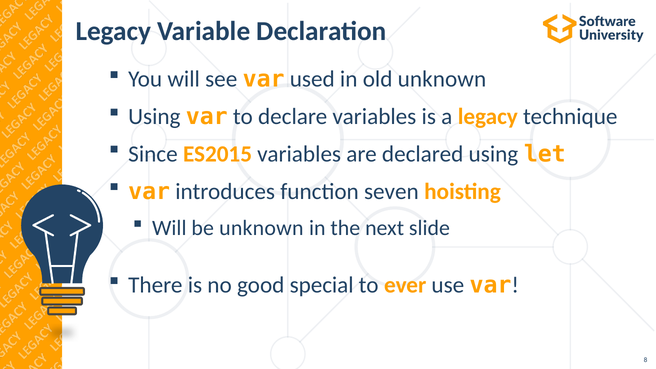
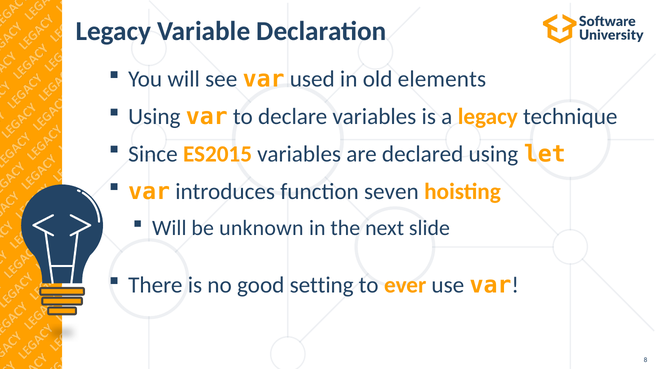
old unknown: unknown -> elements (442, 79)
special: special -> setting (322, 285)
